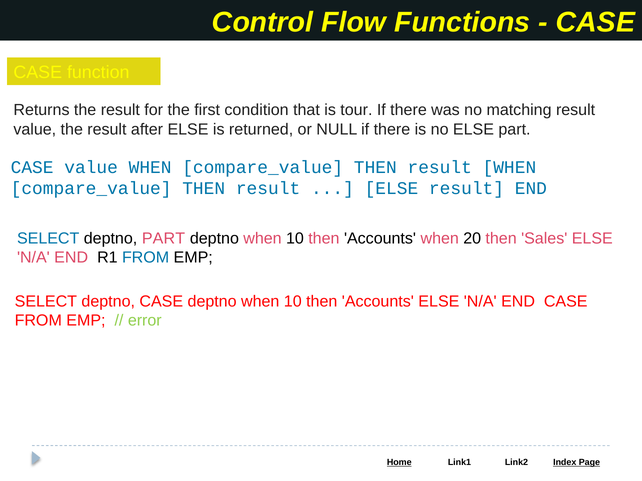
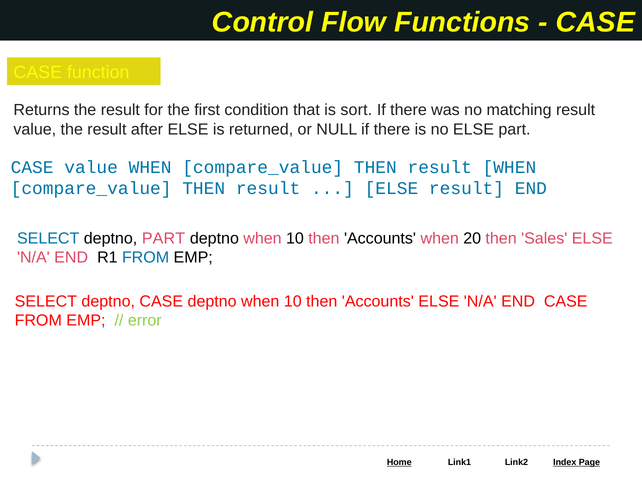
tour: tour -> sort (356, 110)
